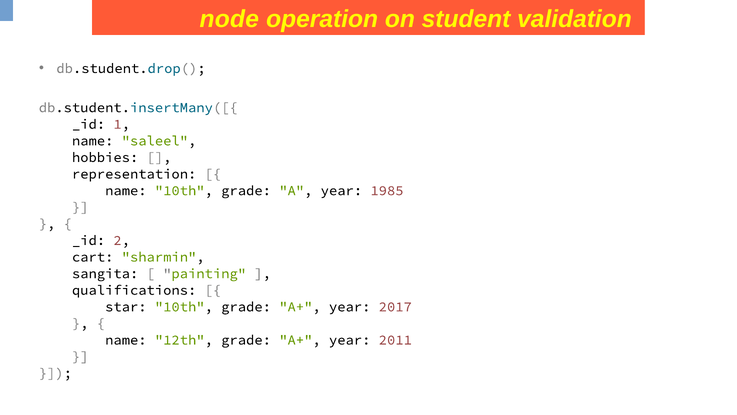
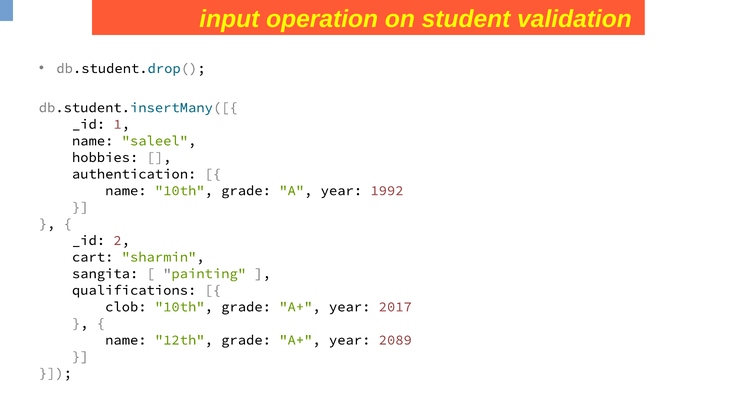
node: node -> input (229, 19)
representation: representation -> authentication (134, 174)
1985: 1985 -> 1992 (387, 190)
star: star -> clob (126, 306)
2011: 2011 -> 2089 (395, 340)
